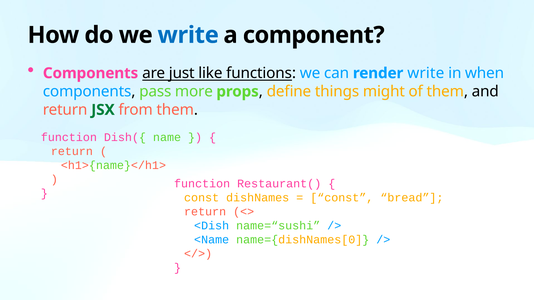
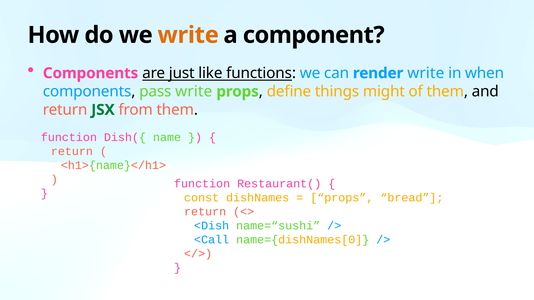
write colour: blue -> orange (188, 35)
pass more: more -> write (194, 92)
const: const -> props (342, 198)
<Name: <Name -> <Call (212, 240)
